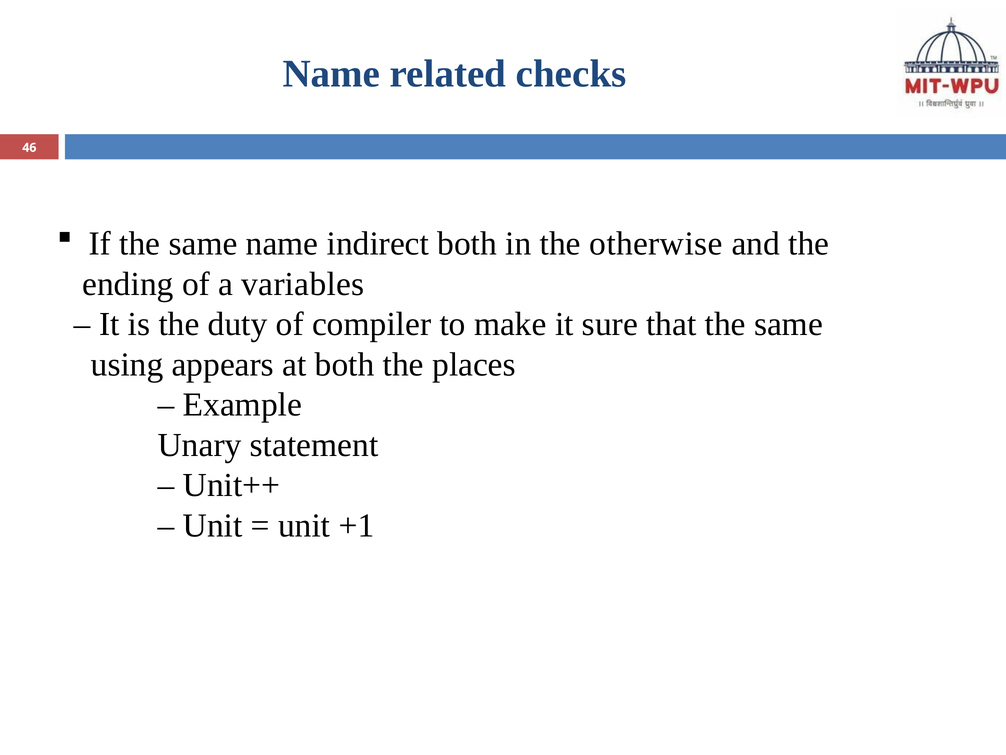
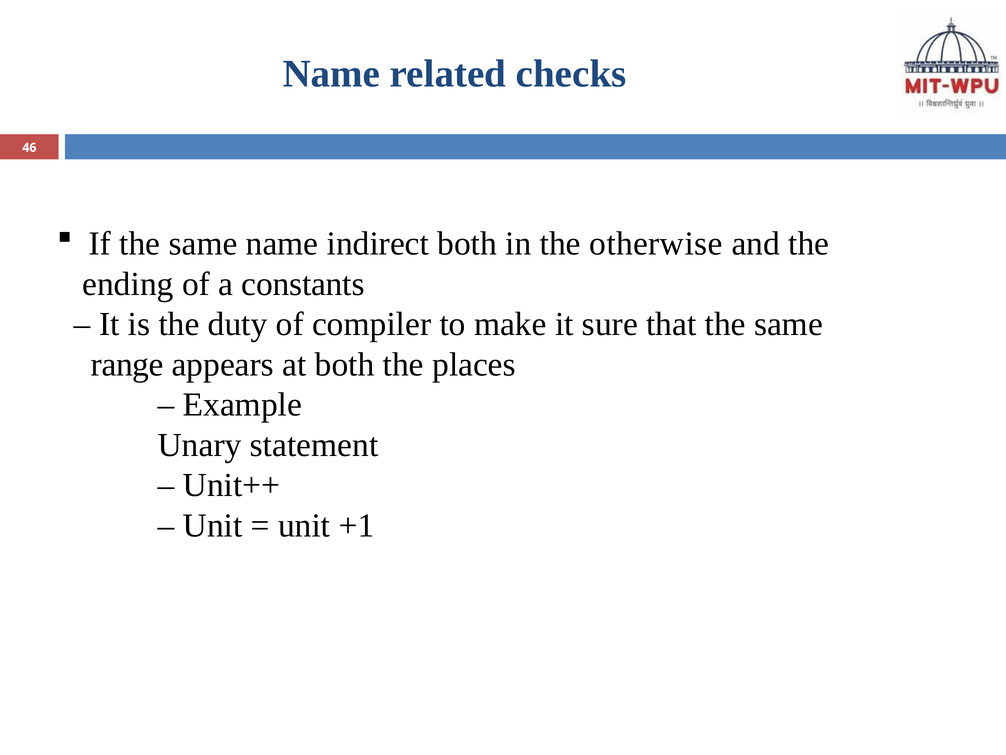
variables: variables -> constants (303, 284)
using: using -> range (127, 364)
